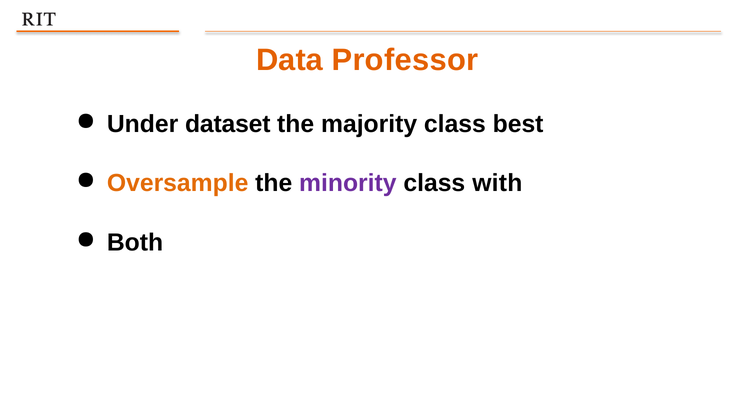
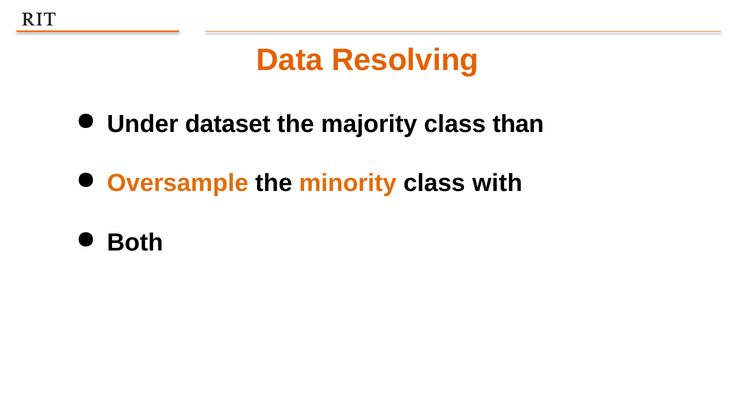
Professor: Professor -> Resolving (405, 60)
best: best -> than (518, 124)
minority colour: purple -> orange (348, 183)
